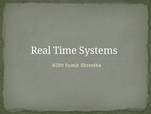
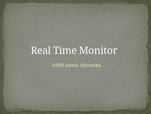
Systems: Systems -> Monitor (98, 50)
